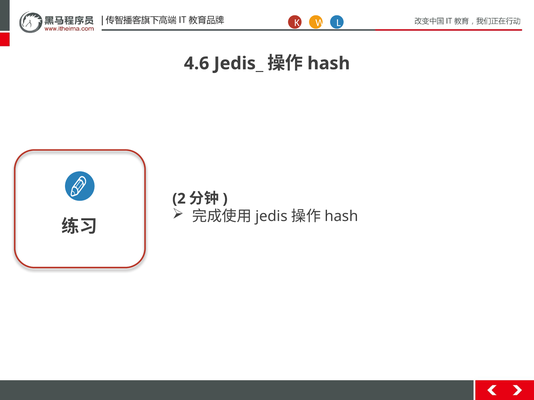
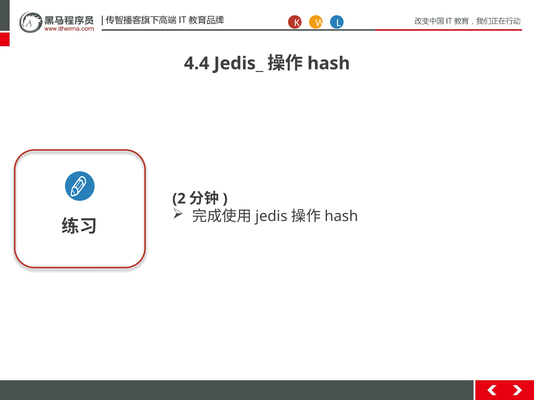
4.6: 4.6 -> 4.4 (197, 63)
